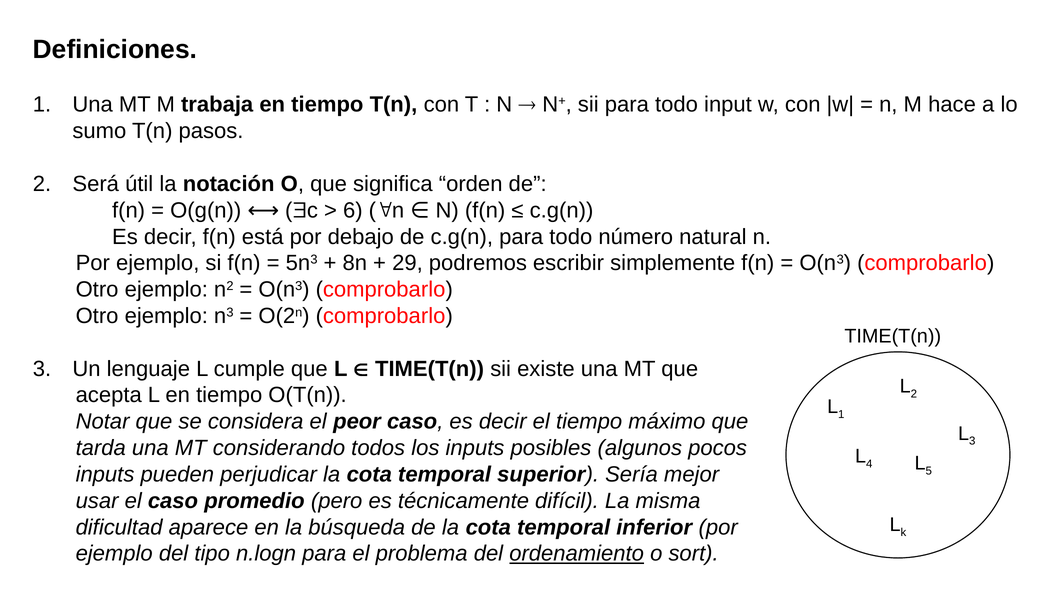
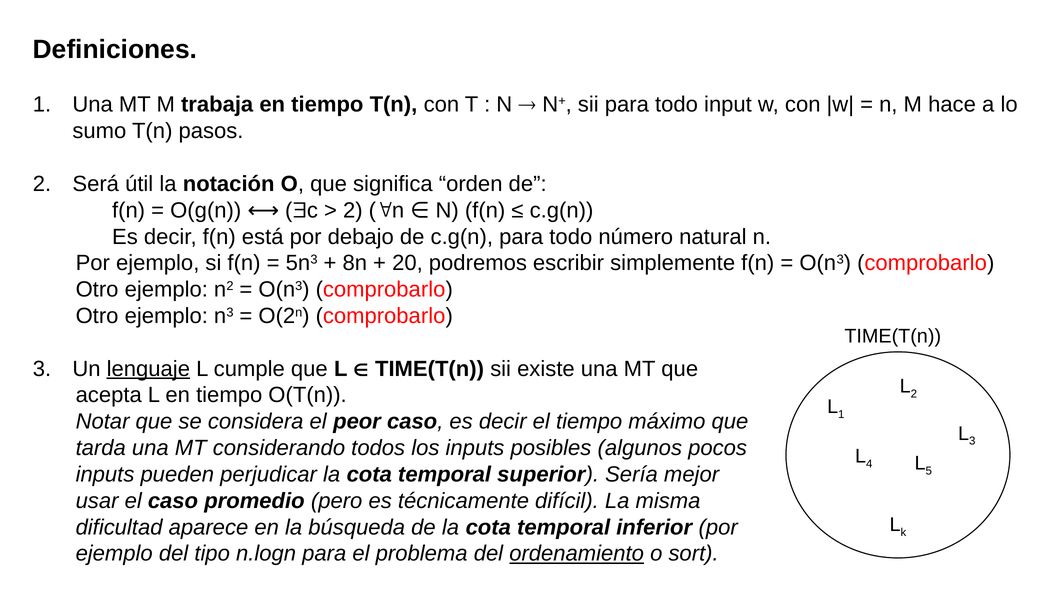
6: 6 -> 2 (353, 211)
29: 29 -> 20 (407, 263)
lenguaje underline: none -> present (148, 369)
